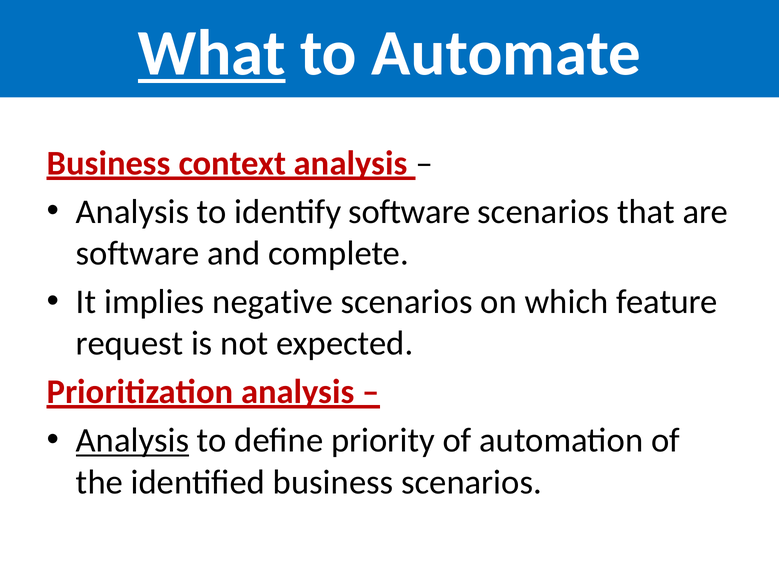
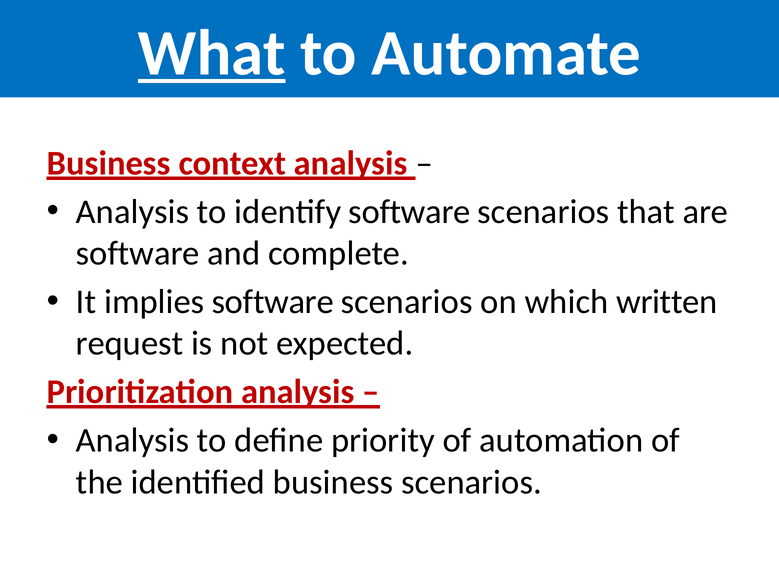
implies negative: negative -> software (273, 302)
feature: feature -> written (667, 302)
Analysis underline: present -> none (133, 441)
